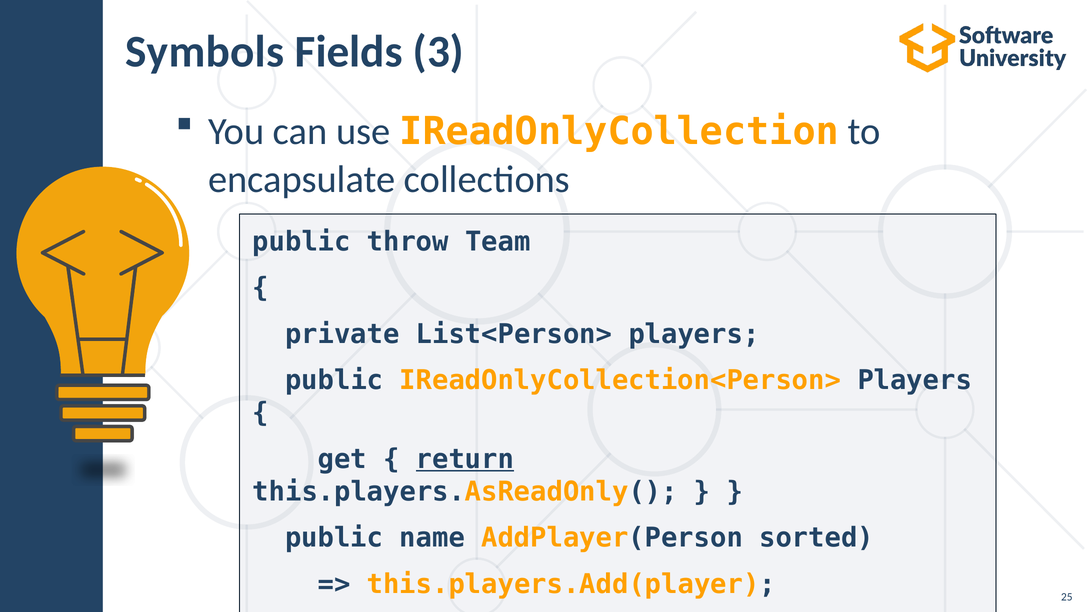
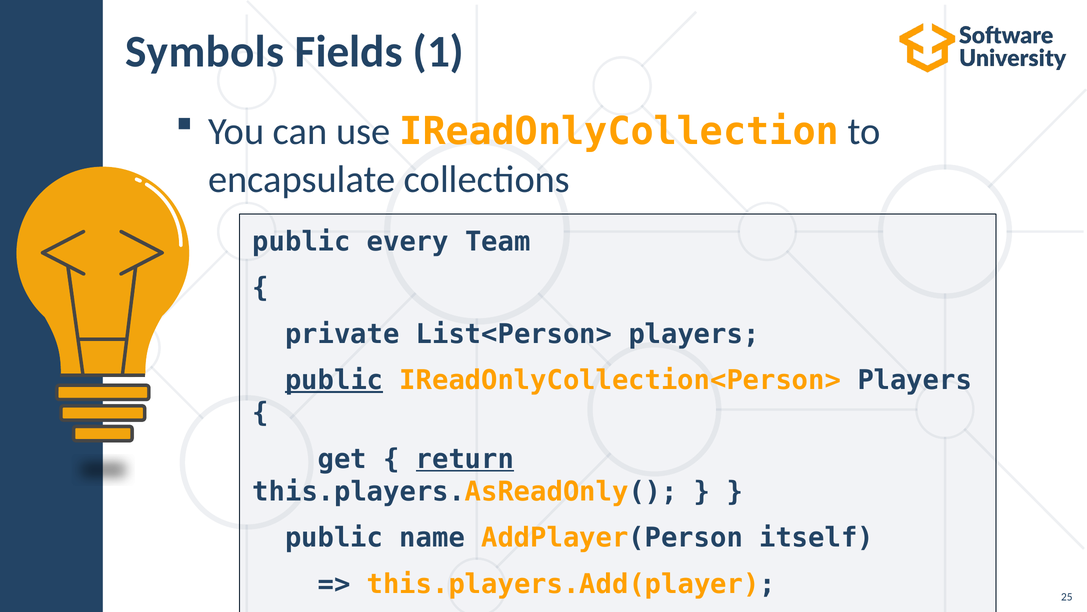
3: 3 -> 1 (439, 51)
throw: throw -> every (408, 242)
public underline: none -> present (334, 380)
sorted: sorted -> itself (817, 537)
